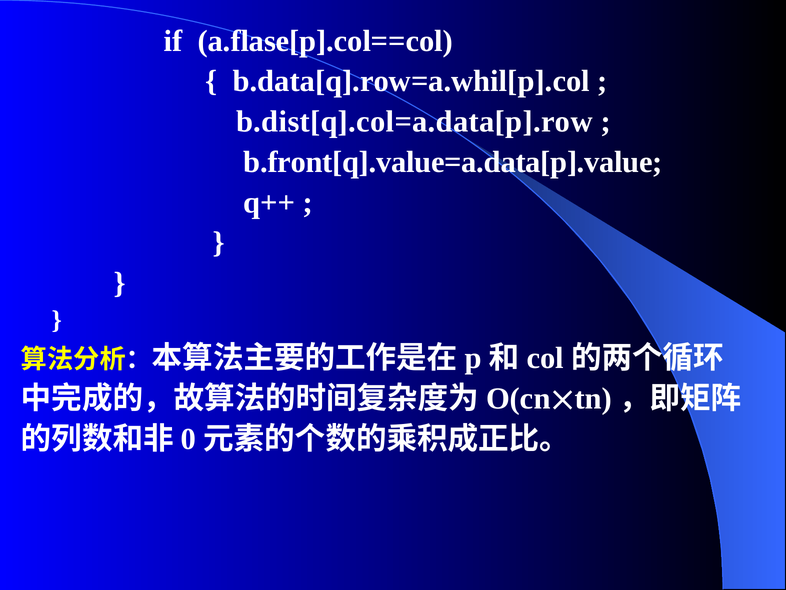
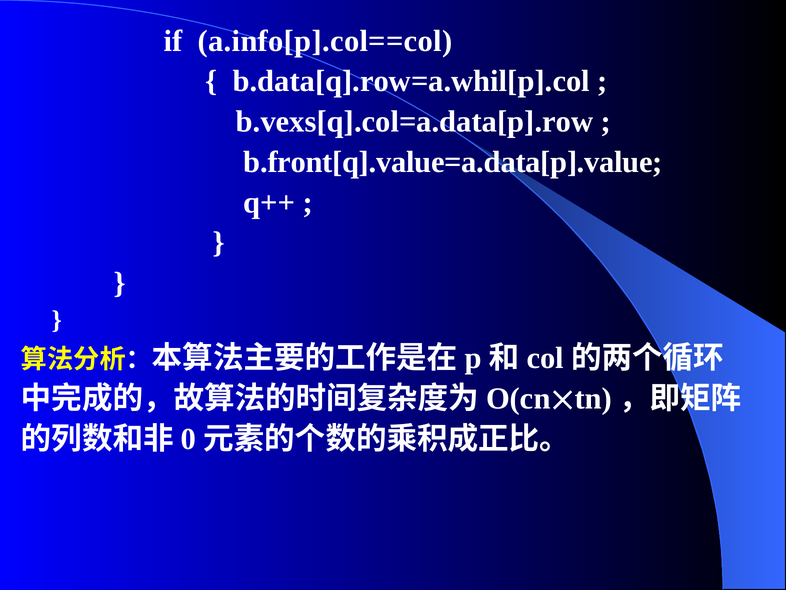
a.flase[p].col==col: a.flase[p].col==col -> a.info[p].col==col (325, 41)
b.dist[q].col=a.data[p].row: b.dist[q].col=a.data[p].row -> b.vexs[q].col=a.data[p].row (415, 122)
